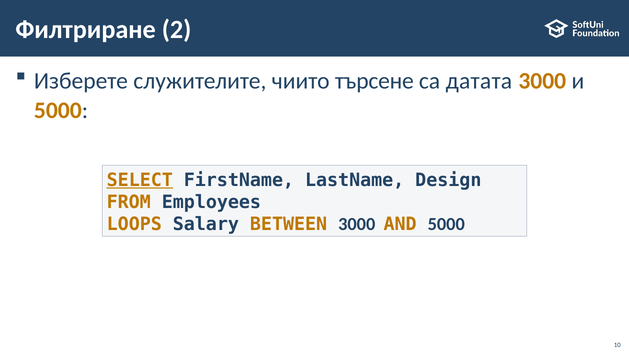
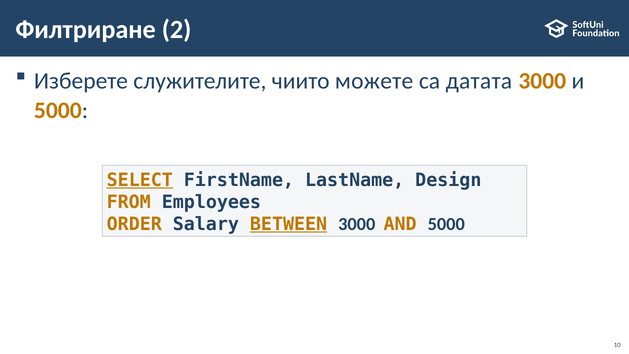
търсене: търсене -> можете (374, 81)
LOOPS: LOOPS -> ORDER (134, 224)
BETWEEN underline: none -> present (289, 224)
